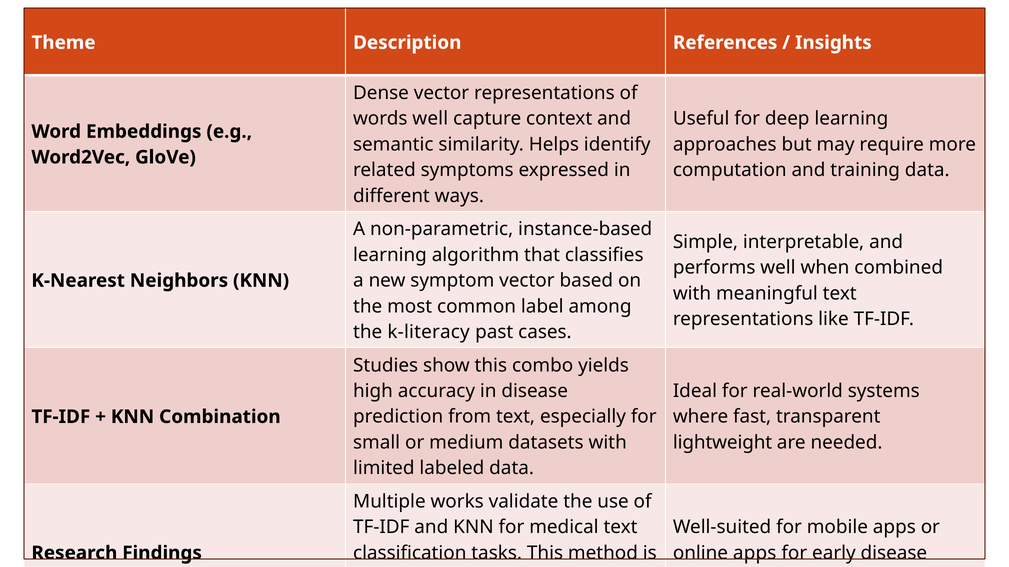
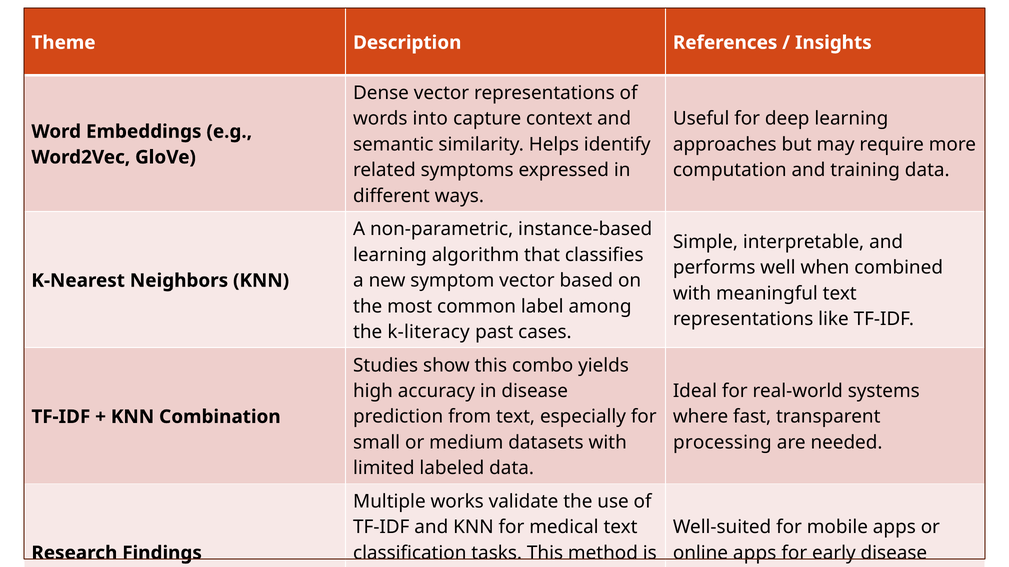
words well: well -> into (430, 119)
lightweight: lightweight -> processing (722, 443)
